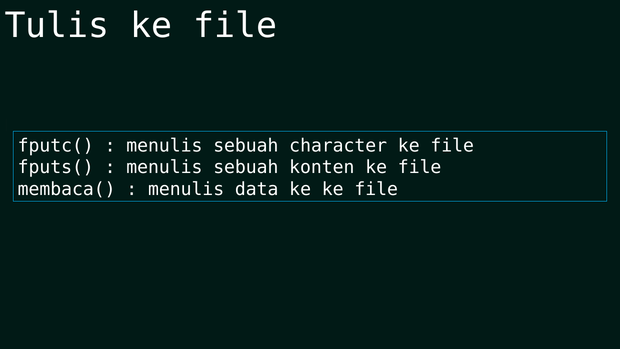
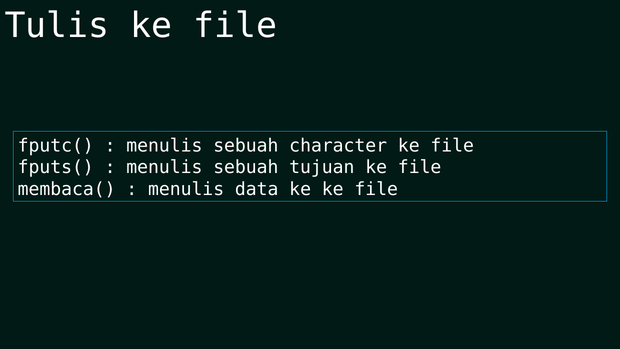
konten: konten -> tujuan (322, 167)
